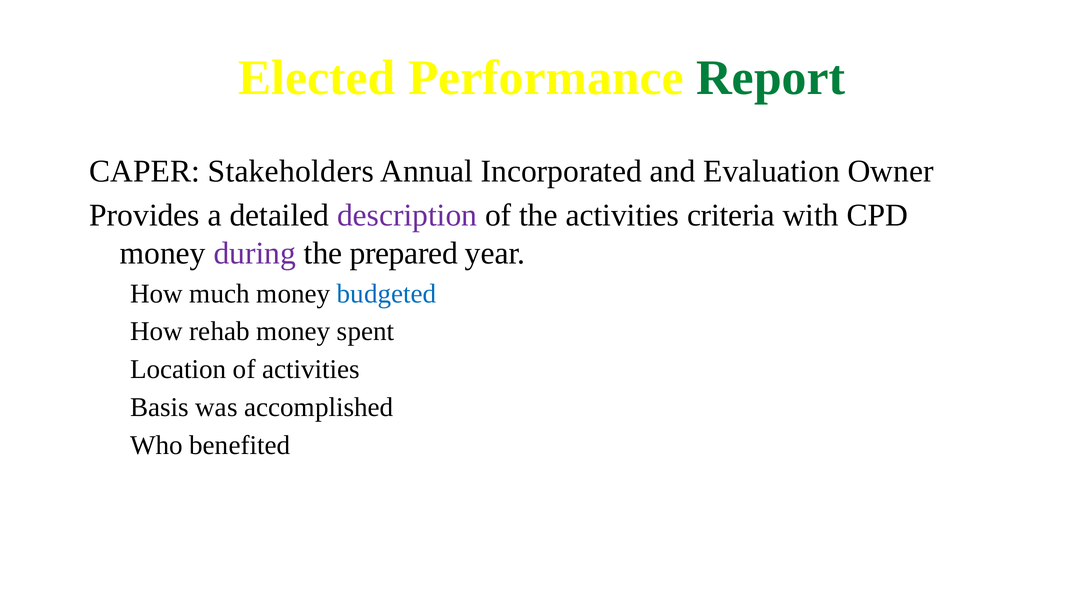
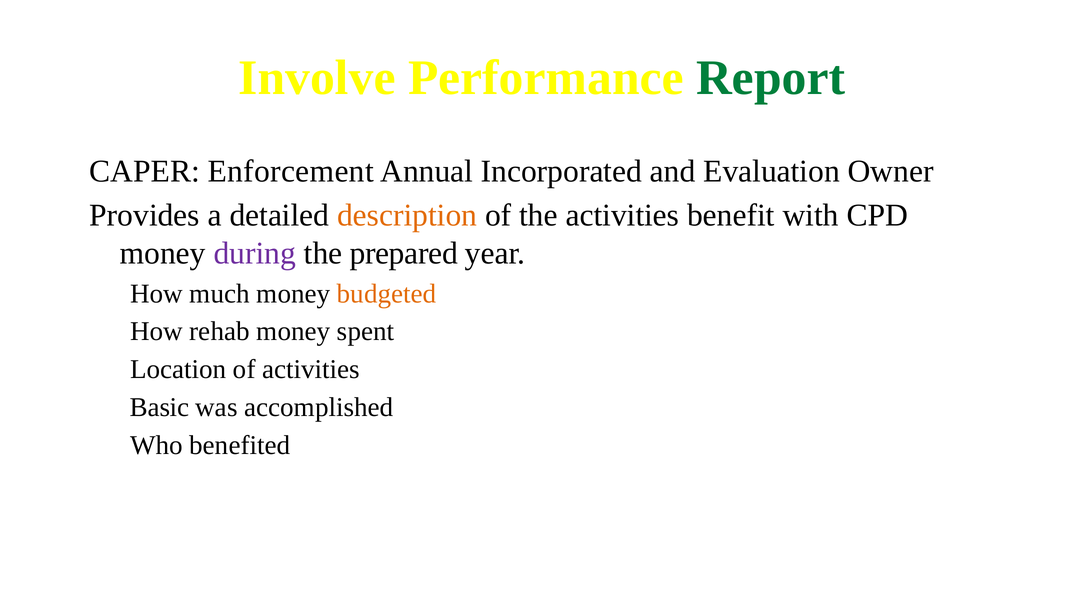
Elected: Elected -> Involve (317, 78)
Stakeholders: Stakeholders -> Enforcement (291, 171)
description colour: purple -> orange (407, 215)
criteria: criteria -> benefit (731, 215)
budgeted colour: blue -> orange (387, 293)
Basis: Basis -> Basic (160, 407)
